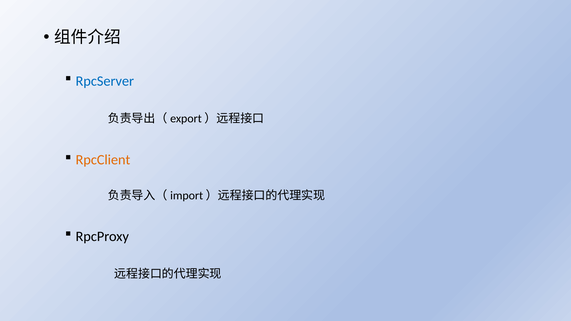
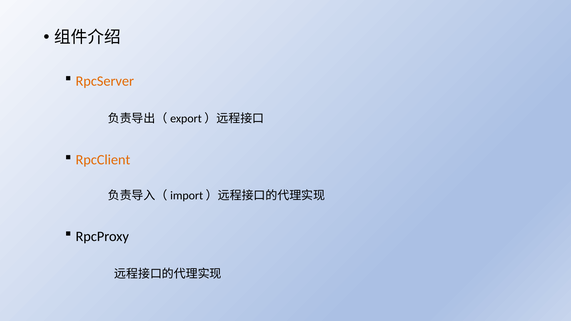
RpcServer colour: blue -> orange (105, 81)
